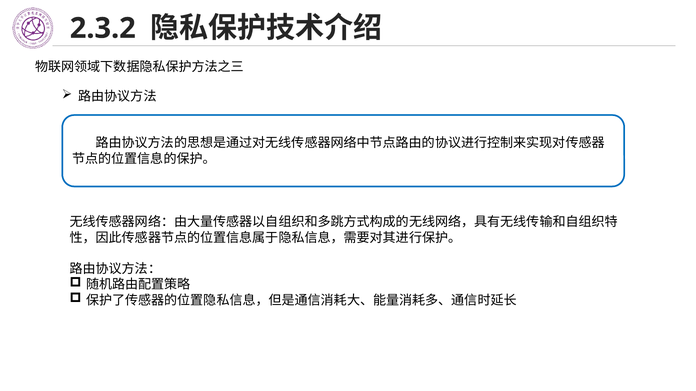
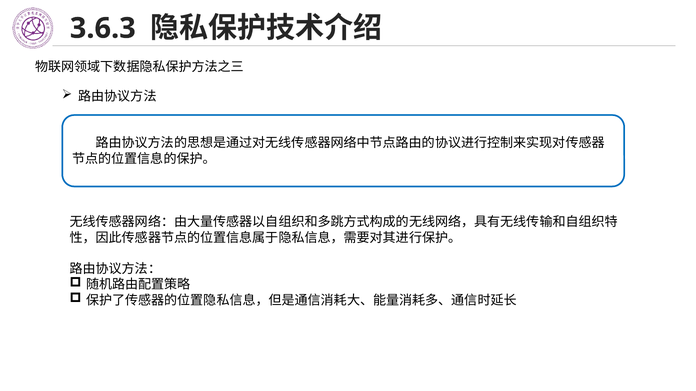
2.3.2: 2.3.2 -> 3.6.3 (103, 28)
